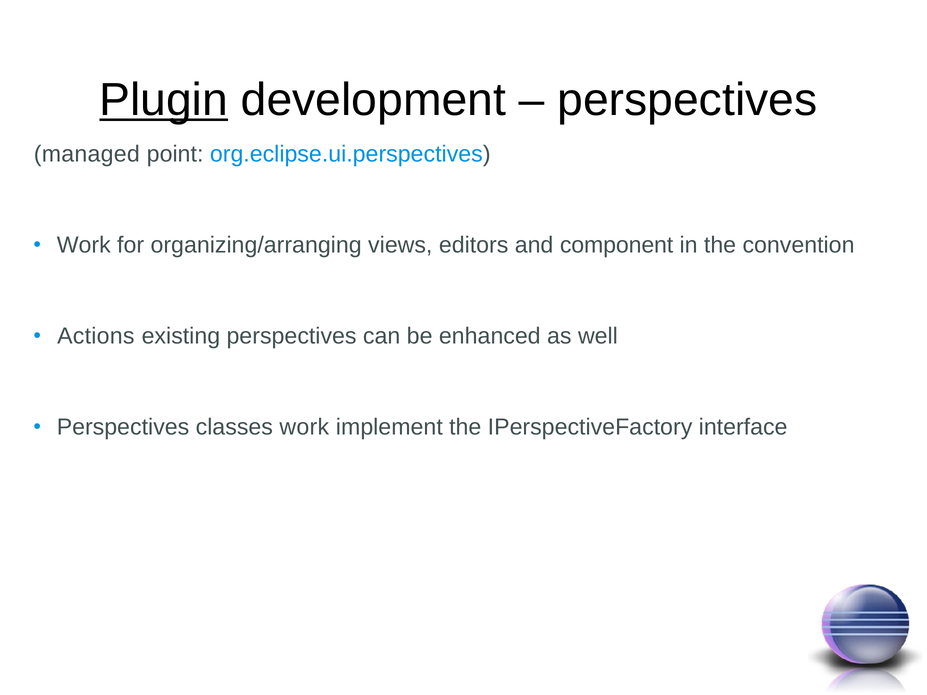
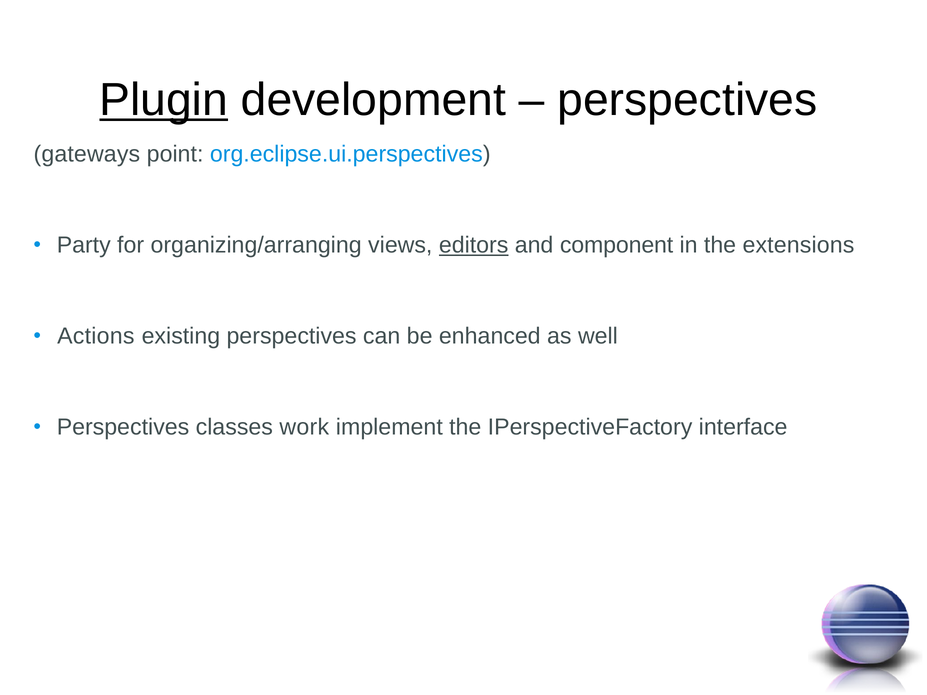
managed: managed -> gateways (87, 154)
Work: Work -> Party (84, 245)
editors underline: none -> present (474, 245)
convention: convention -> extensions (798, 245)
